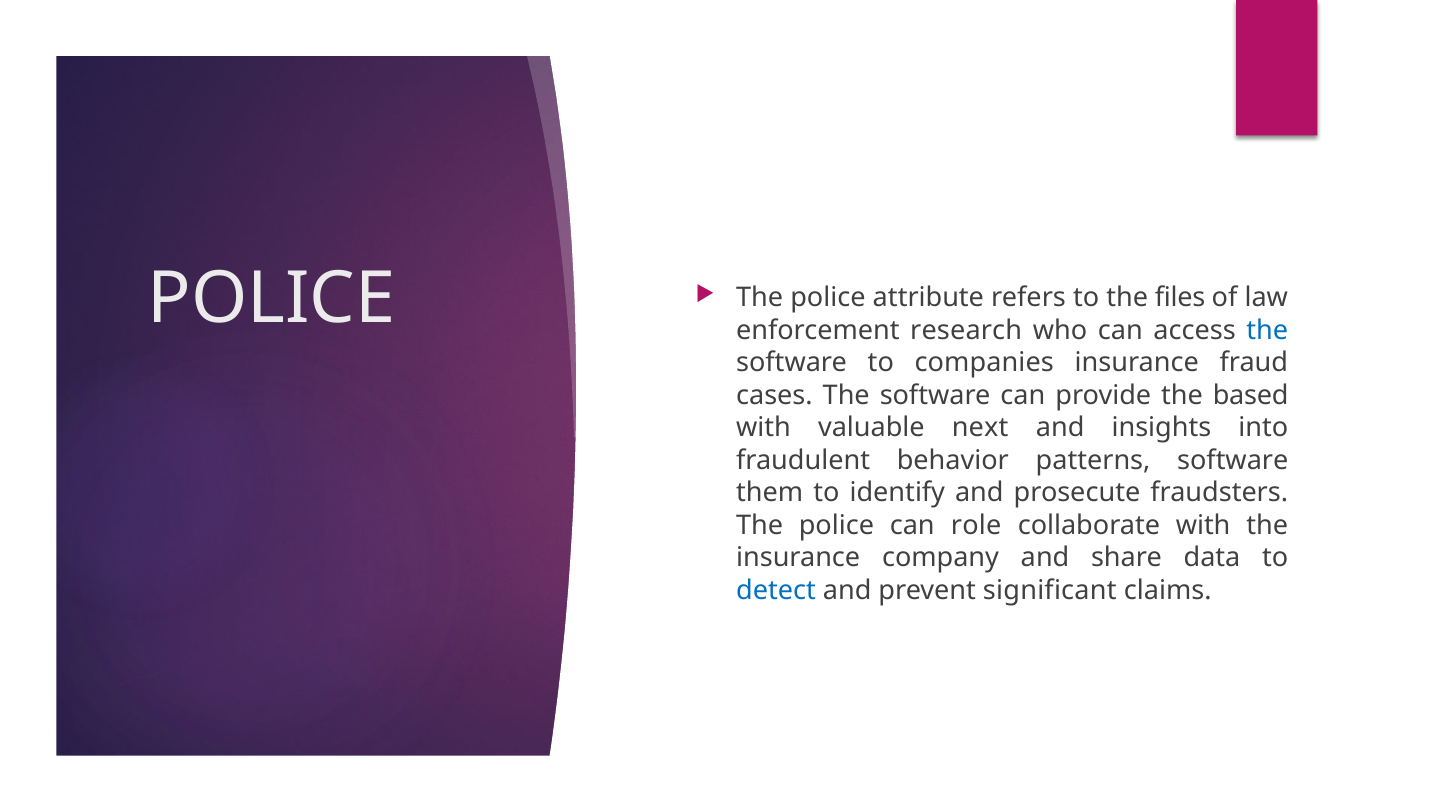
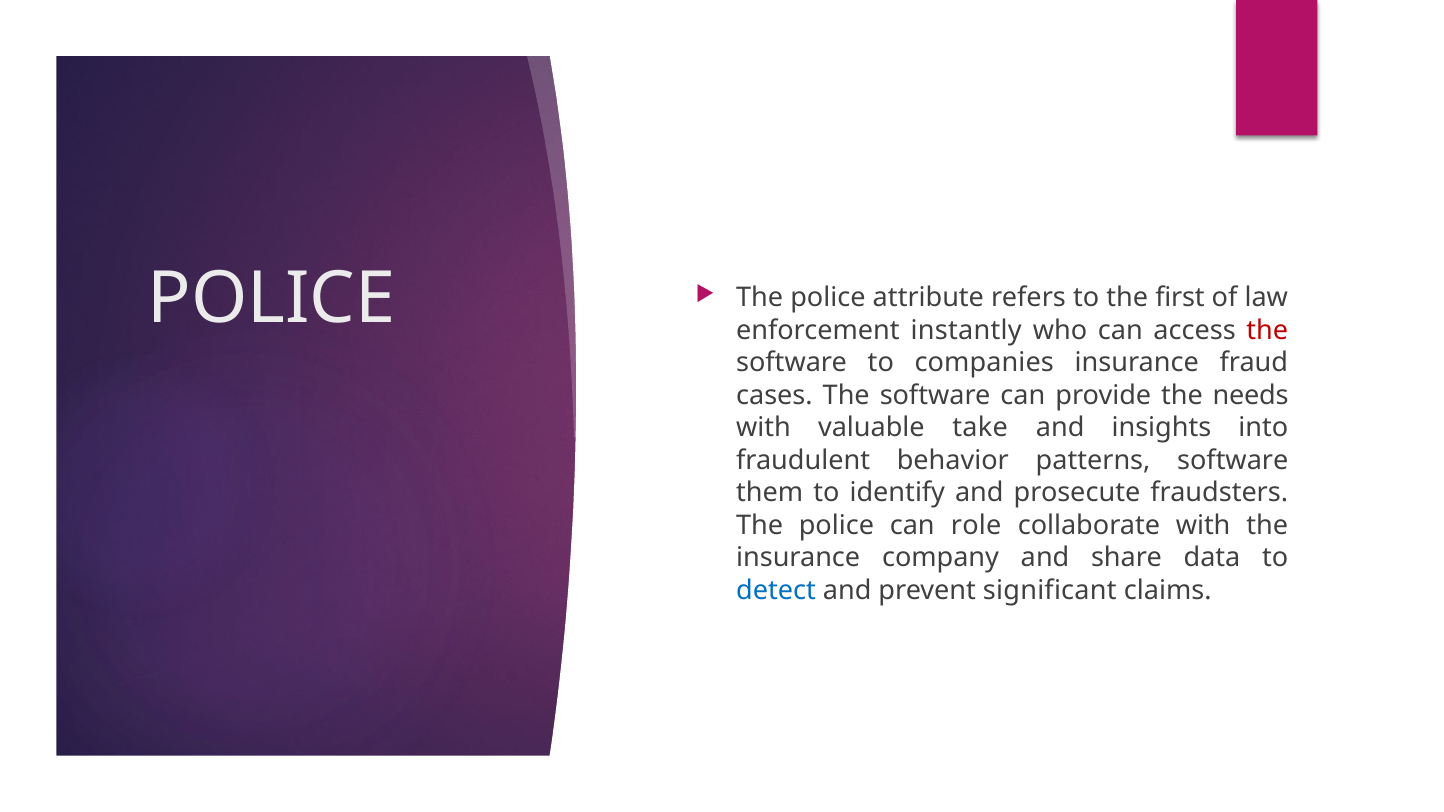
files: files -> first (1180, 298)
research: research -> instantly (966, 330)
the colour: blue -> red (1267, 330)
based: based -> needs (1251, 395)
next: next -> take (980, 428)
